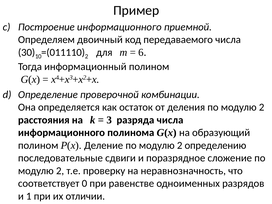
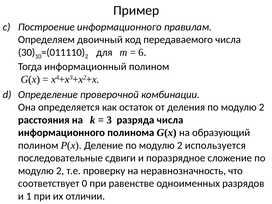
приемной: приемной -> правилам (188, 27)
определению: определению -> используется (215, 145)
